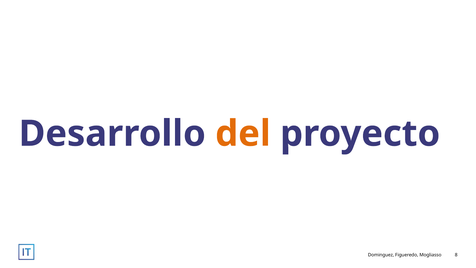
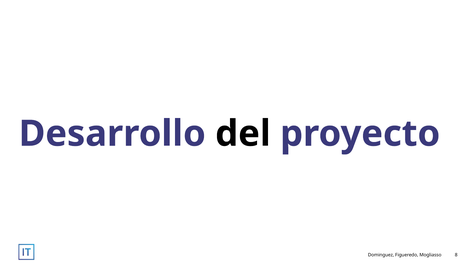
del colour: orange -> black (243, 134)
